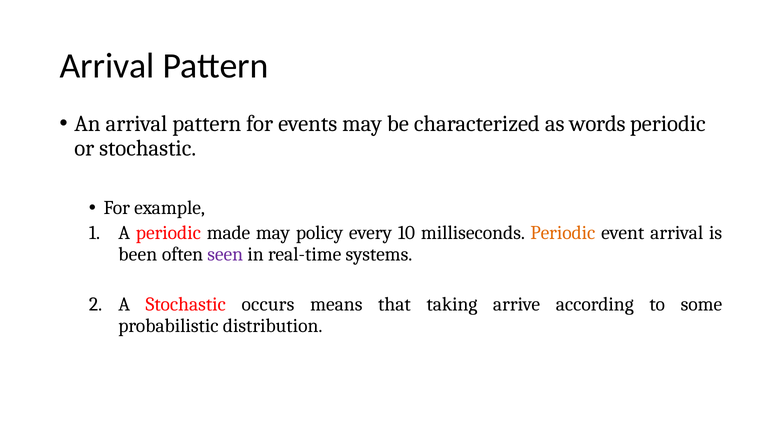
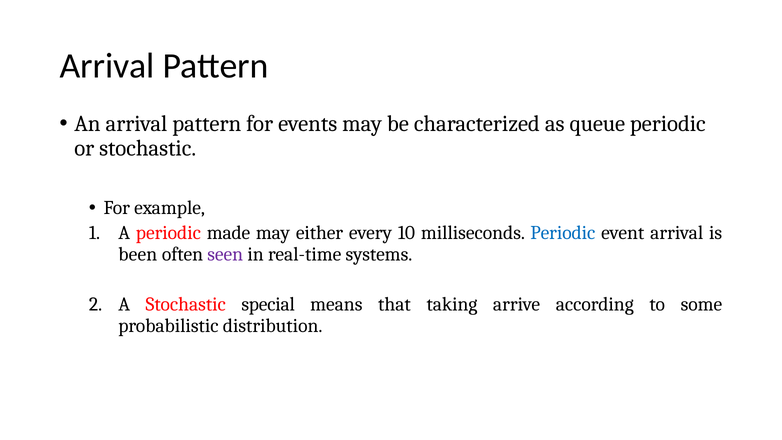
words: words -> queue (597, 124)
policy: policy -> either (320, 233)
Periodic colour: orange -> blue (563, 233)
occurs: occurs -> special (268, 304)
